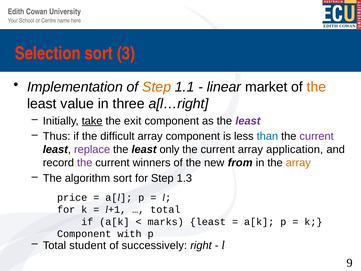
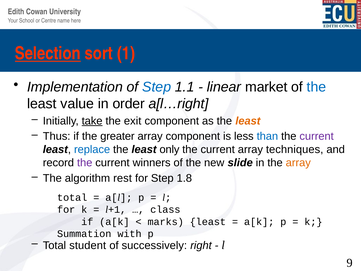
Selection underline: none -> present (48, 53)
3: 3 -> 1 (126, 53)
Step colour: orange -> blue (157, 87)
the colour: orange -> blue (316, 87)
three: three -> order (129, 104)
least colour: purple -> orange (248, 121)
difficult: difficult -> greater (117, 136)
replace colour: purple -> blue (92, 149)
application: application -> techniques (295, 149)
from: from -> slide (240, 163)
algorithm sort: sort -> rest (123, 178)
1.3: 1.3 -> 1.8 (184, 178)
price: price -> total (72, 197)
total: total -> class (165, 209)
Component: Component -> Summation (84, 234)
